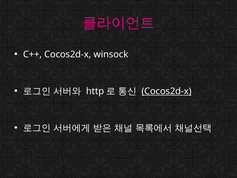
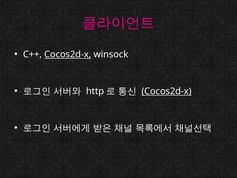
Cocos2d-x underline: none -> present (68, 54)
